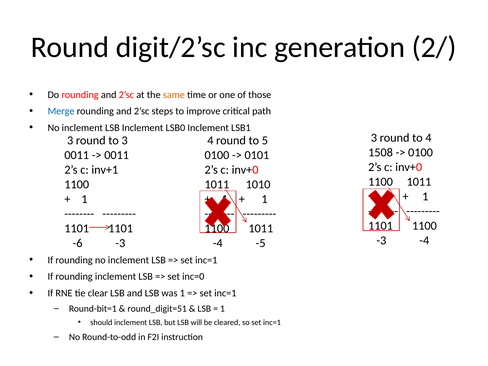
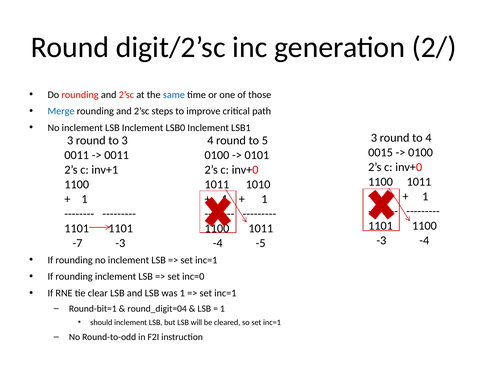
same colour: orange -> blue (174, 95)
1508: 1508 -> 0015 (381, 152)
-6: -6 -> -7 (78, 243)
round_digit=51: round_digit=51 -> round_digit=04 (157, 309)
